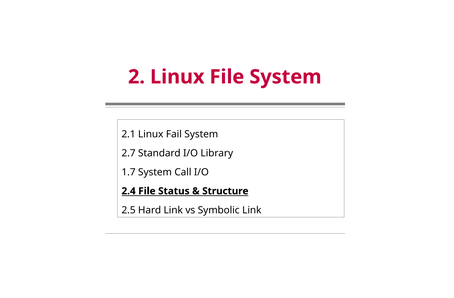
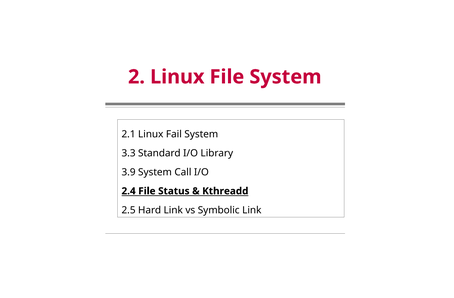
2.7: 2.7 -> 3.3 (129, 153)
1.7: 1.7 -> 3.9 (129, 172)
Structure: Structure -> Kthreadd (225, 191)
